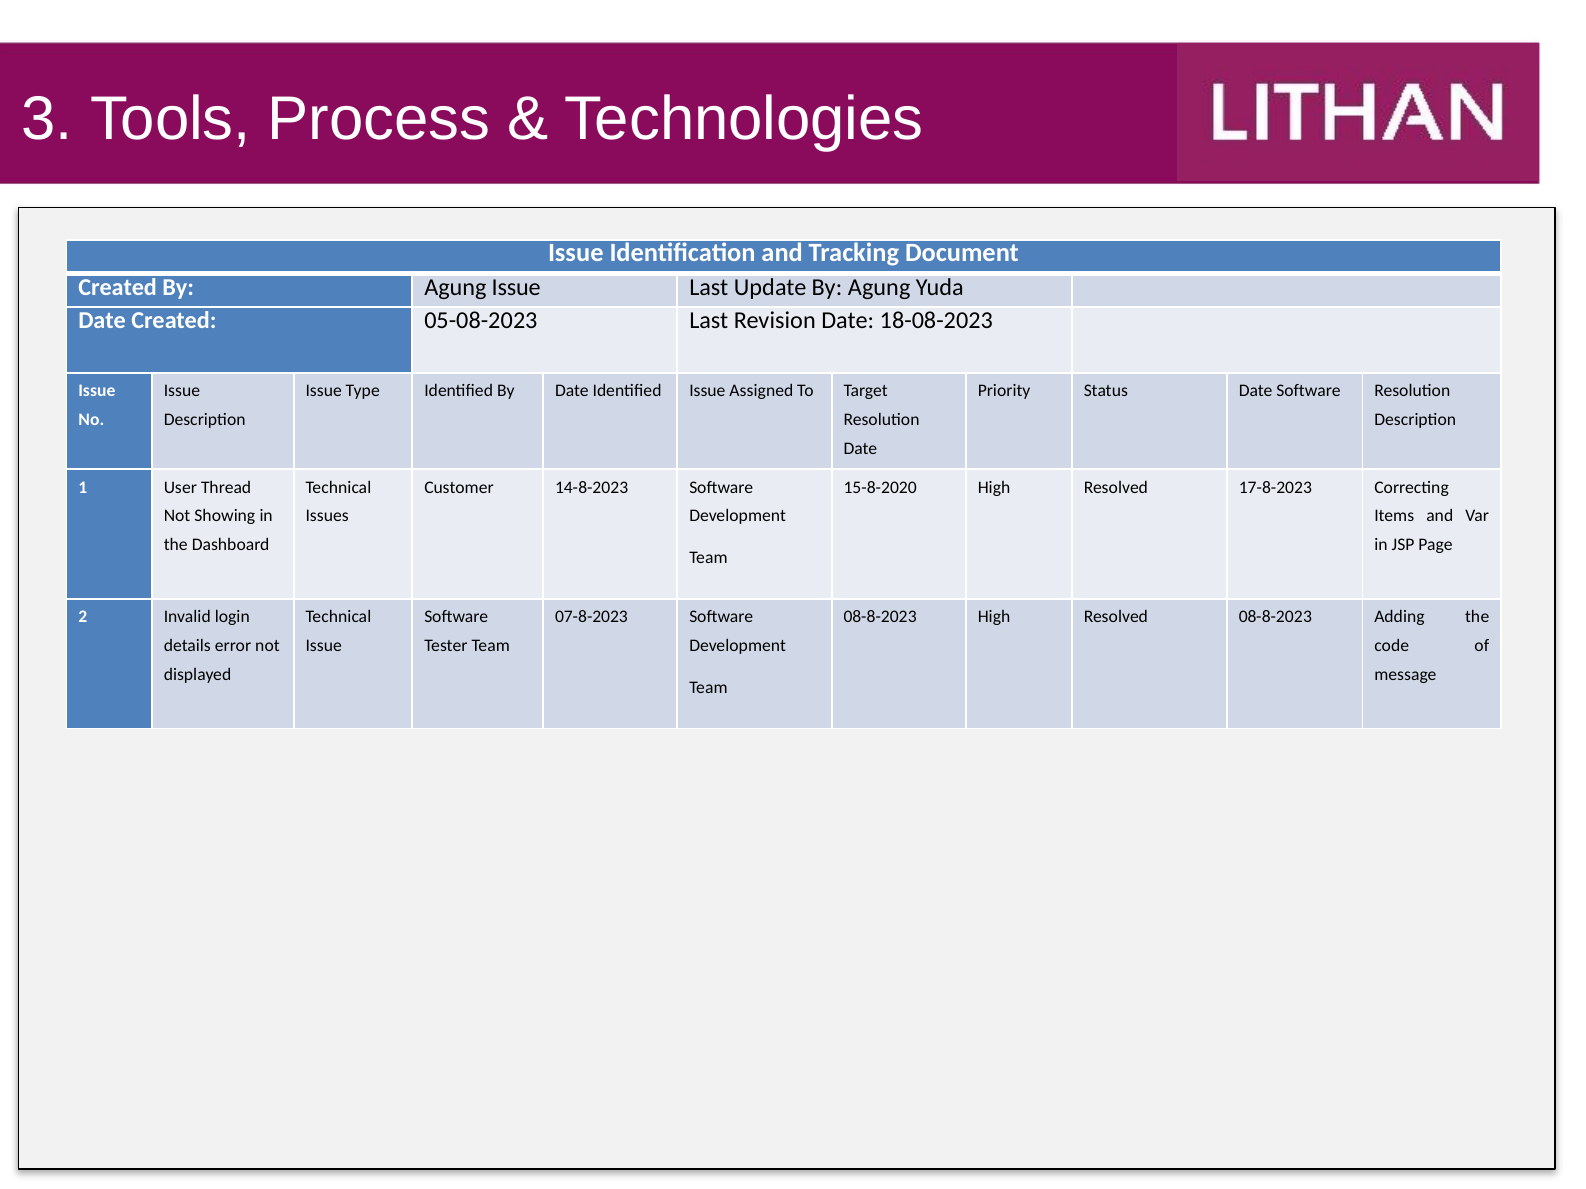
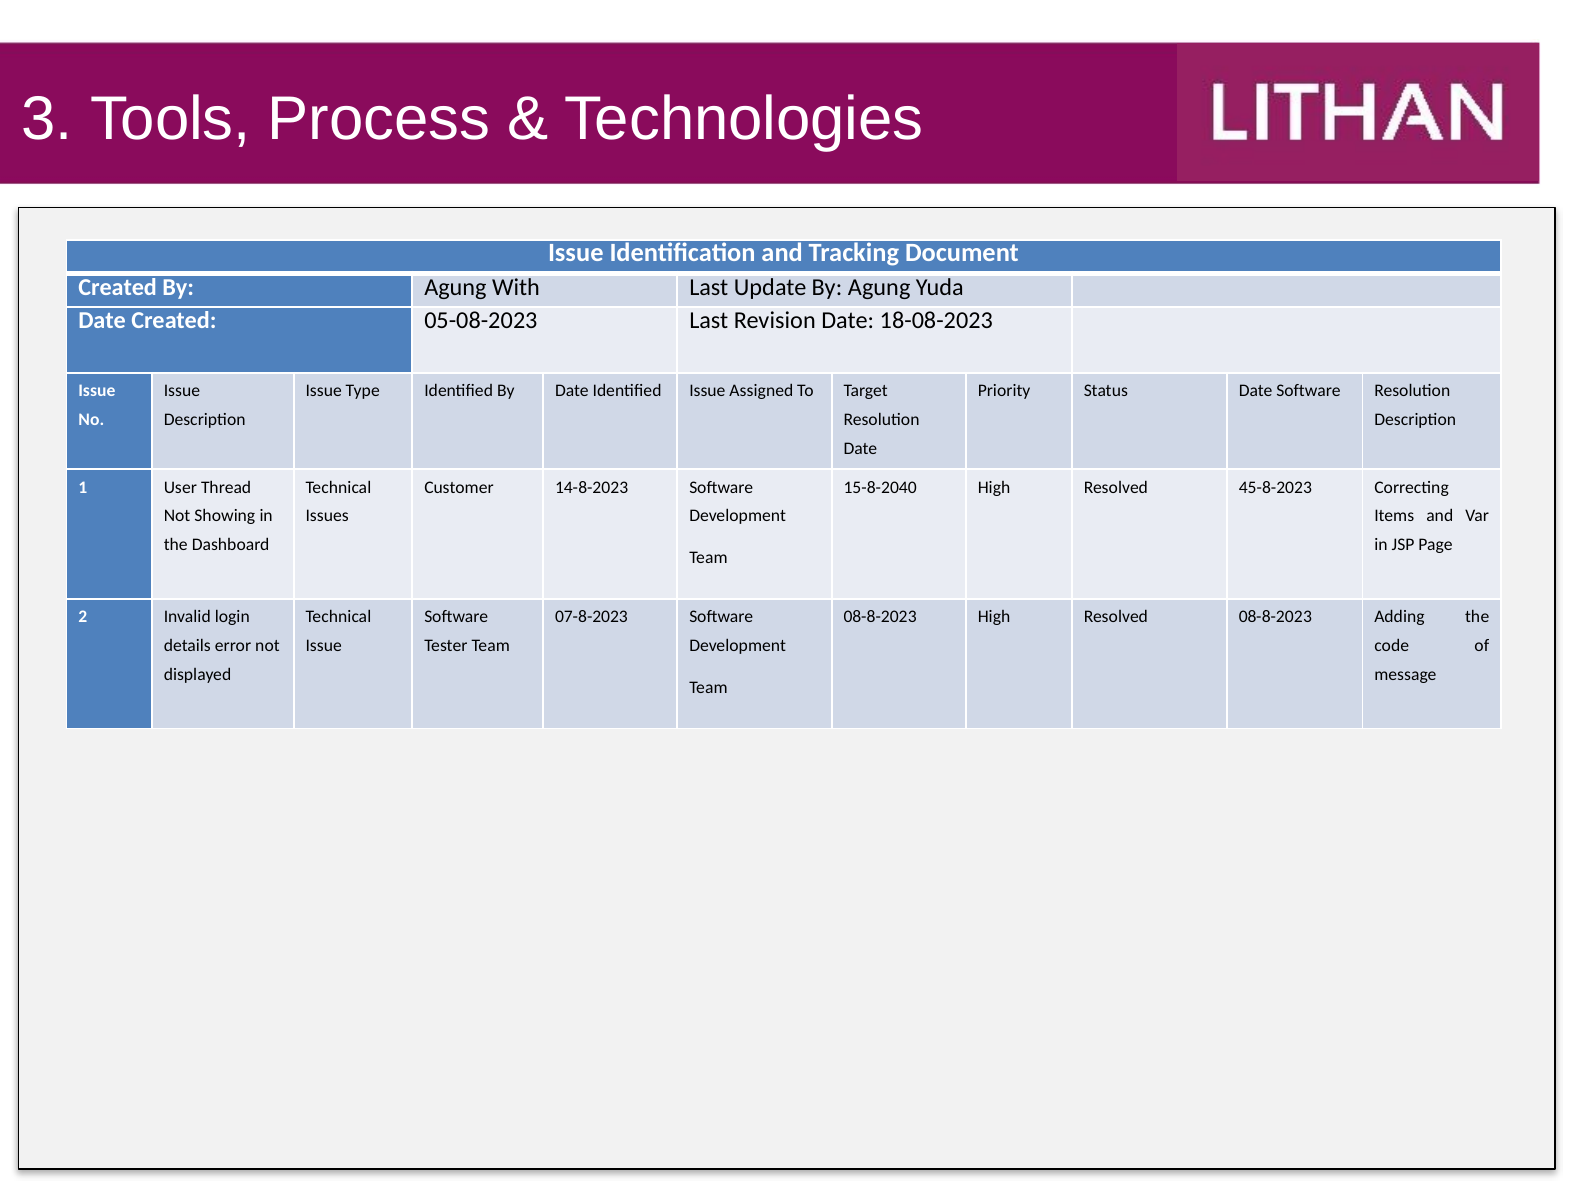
Agung Issue: Issue -> With (516, 288)
15-8-2020: 15-8-2020 -> 15-8-2040 (880, 488)
17-8-2023: 17-8-2023 -> 45-8-2023 (1275, 488)
